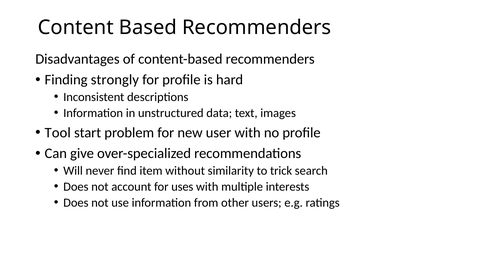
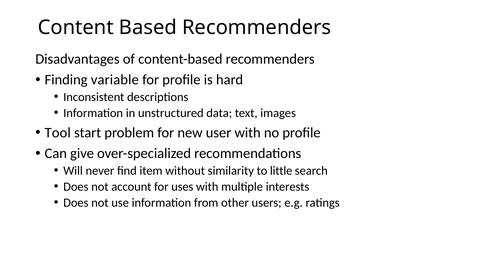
strongly: strongly -> variable (115, 80)
trick: trick -> little (281, 170)
